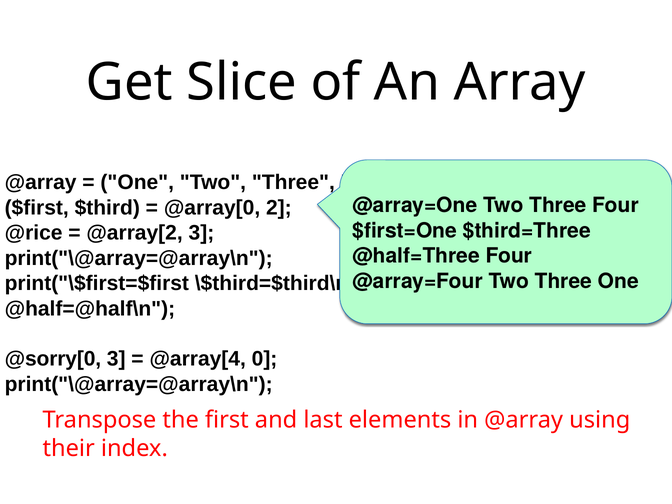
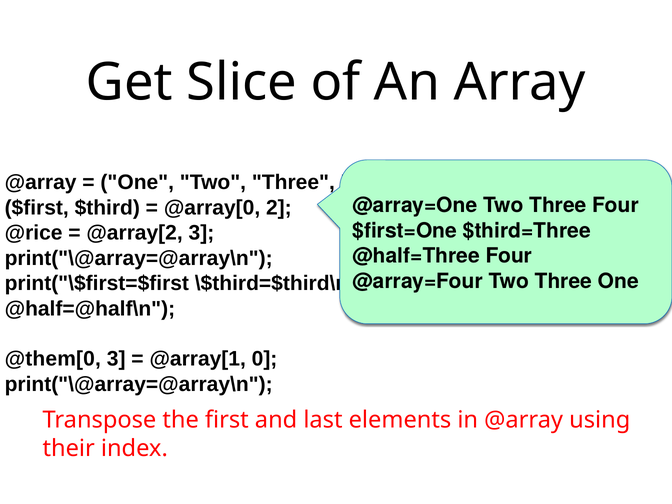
@sorry[0: @sorry[0 -> @them[0 (53, 359)
@array[4: @array[4 -> @array[1 (198, 359)
